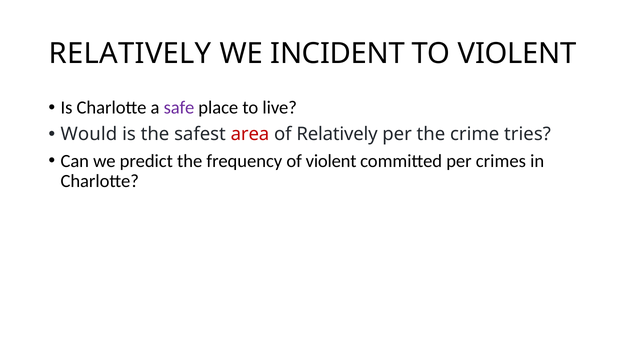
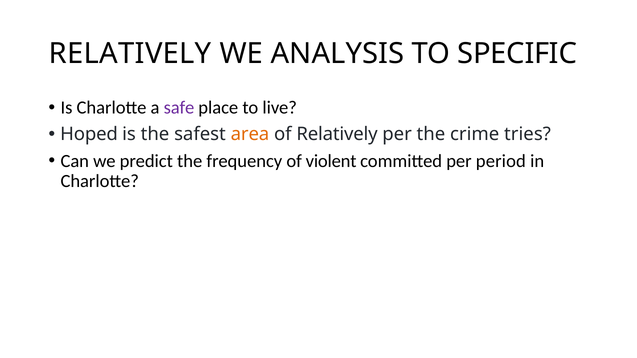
INCIDENT: INCIDENT -> ANALYSIS (337, 54)
TO VIOLENT: VIOLENT -> SPECIFIC (517, 54)
Would: Would -> Hoped (89, 134)
area colour: red -> orange (250, 134)
crimes: crimes -> period (501, 161)
